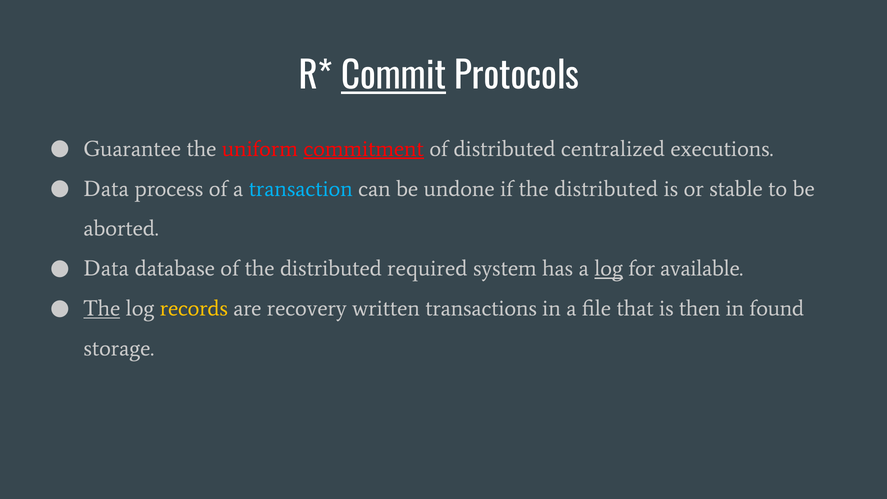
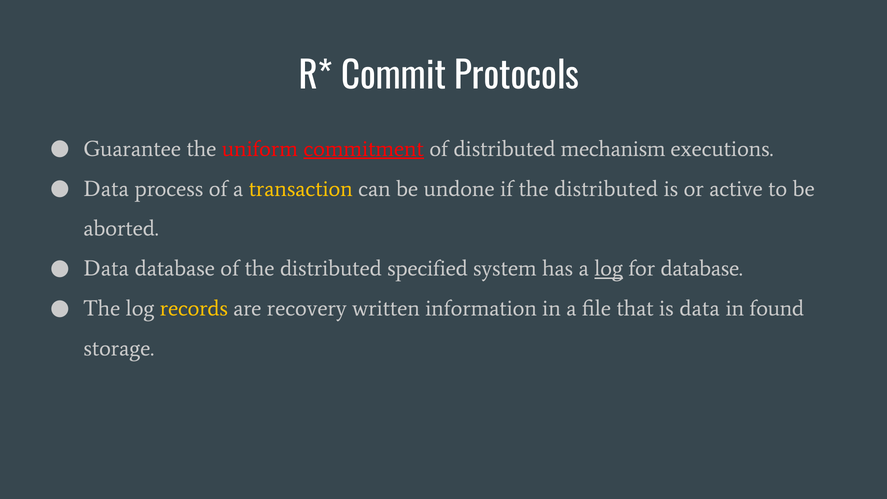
Commit underline: present -> none (394, 77)
centralized: centralized -> mechanism (613, 149)
transaction colour: light blue -> yellow (301, 189)
stable: stable -> active (736, 189)
required: required -> specified (427, 269)
for available: available -> database (702, 269)
The underline: present -> none (102, 308)
transactions: transactions -> information (481, 308)
is then: then -> data (700, 308)
